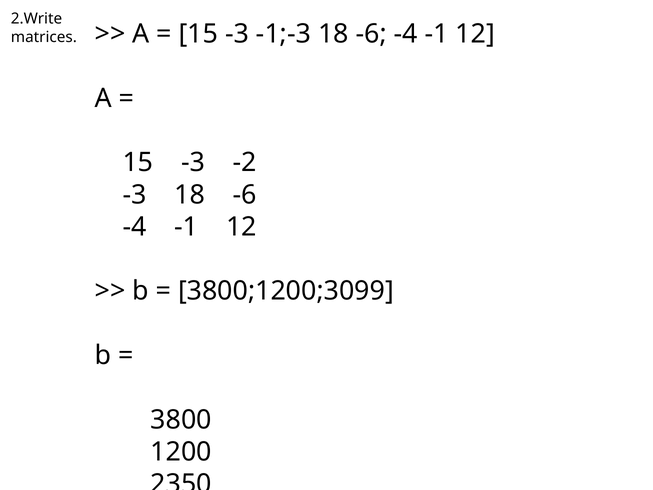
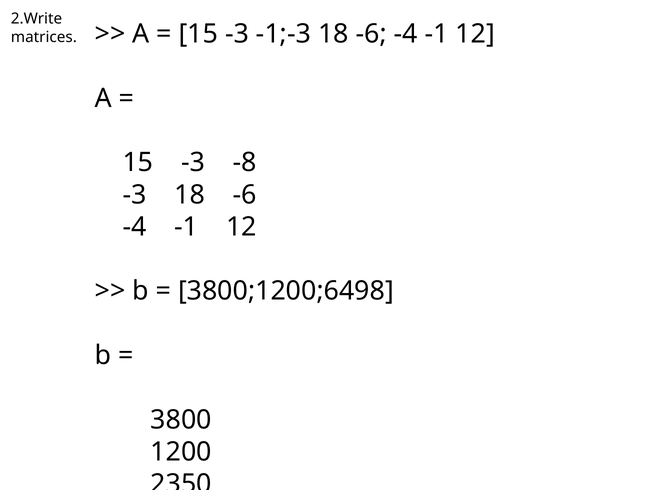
-2: -2 -> -8 (245, 162)
3800;1200;3099: 3800;1200;3099 -> 3800;1200;6498 (286, 291)
